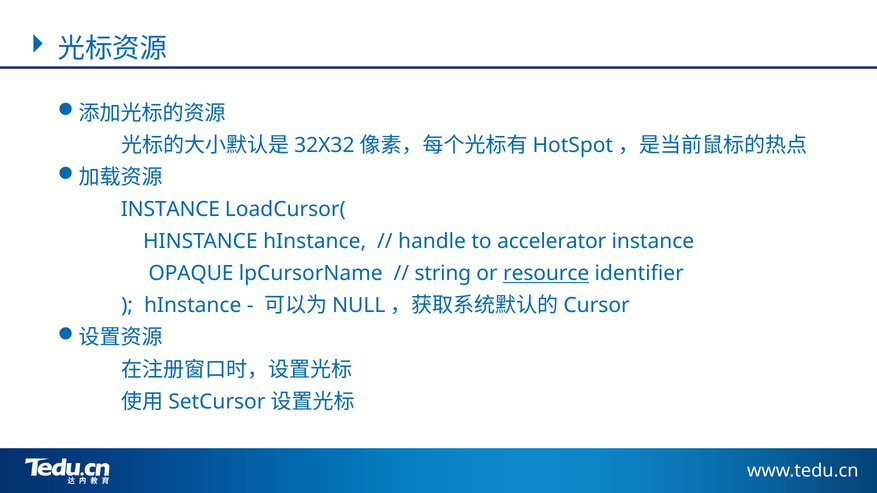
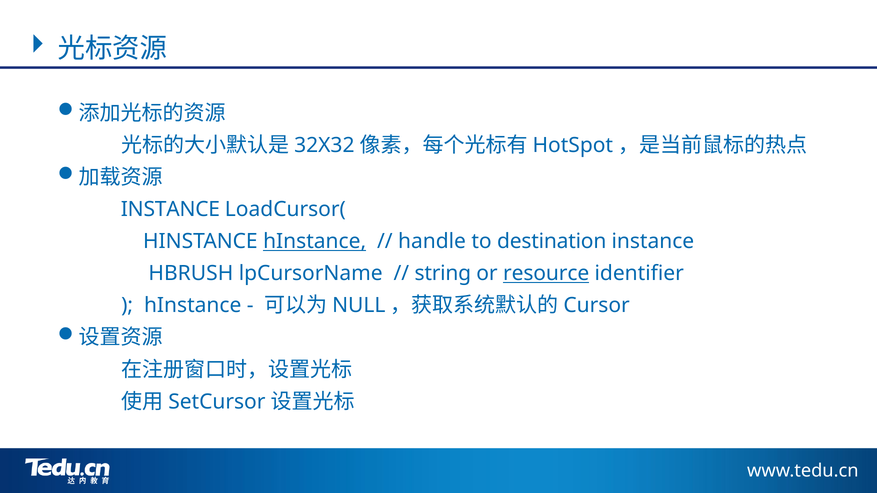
hInstance underline: none -> present (315, 242)
accelerator: accelerator -> destination (552, 242)
OPAQUE: OPAQUE -> HBRUSH (191, 274)
